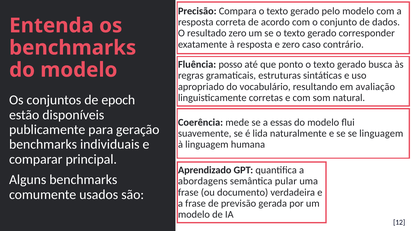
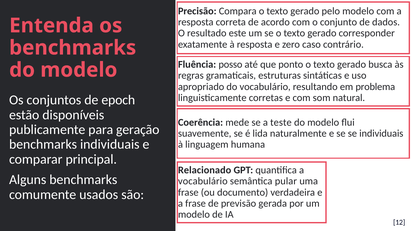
resultado zero: zero -> este (238, 33)
avaliação: avaliação -> problema (375, 87)
essas: essas -> teste (281, 122)
se linguagem: linguagem -> individuais (381, 134)
Aprendizado: Aprendizado -> Relacionado (205, 170)
abordagens: abordagens -> vocabulário (203, 181)
